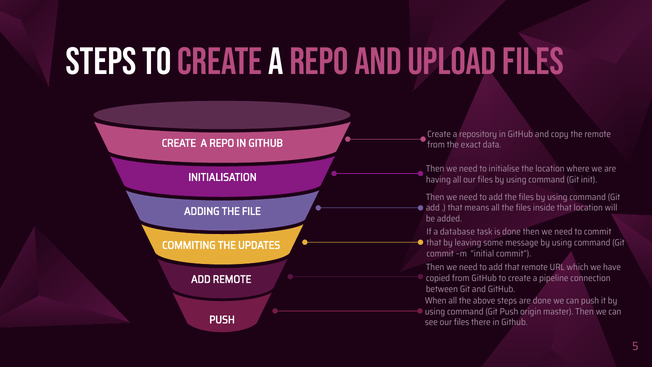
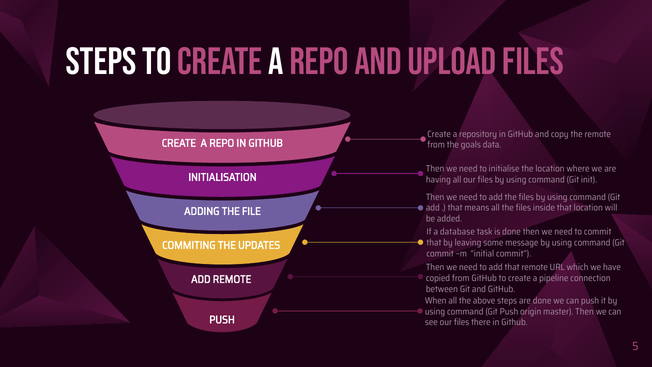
exact: exact -> goals (471, 145)
